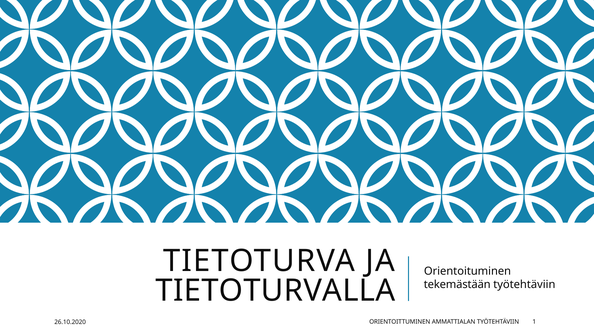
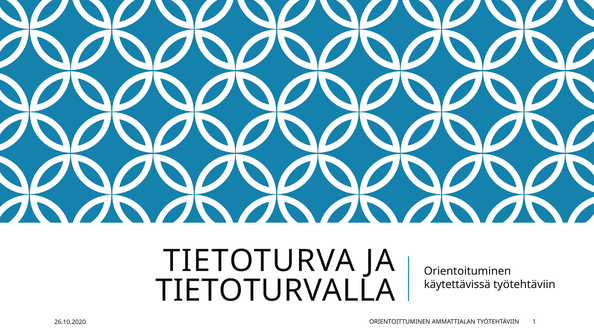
tekemästään: tekemästään -> käytettävissä (457, 285)
